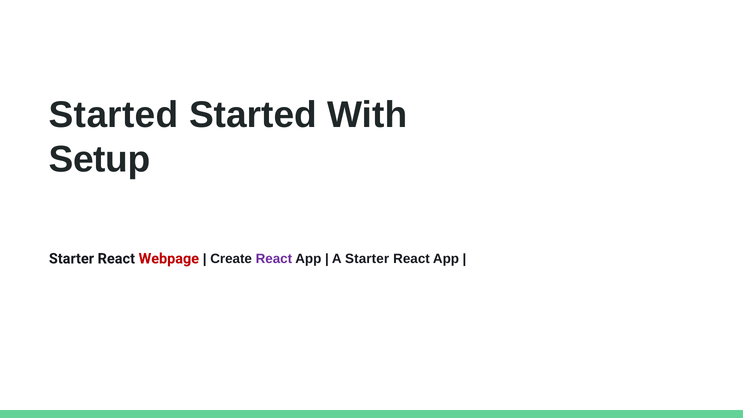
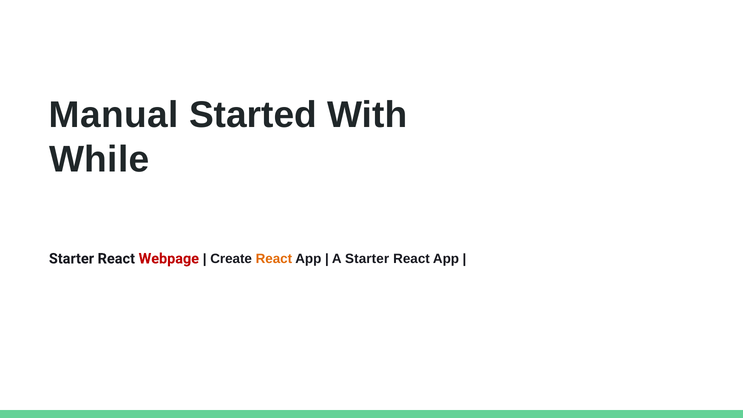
Started: Started -> Manual (114, 115)
Setup: Setup -> While (99, 159)
React colour: purple -> orange (274, 259)
